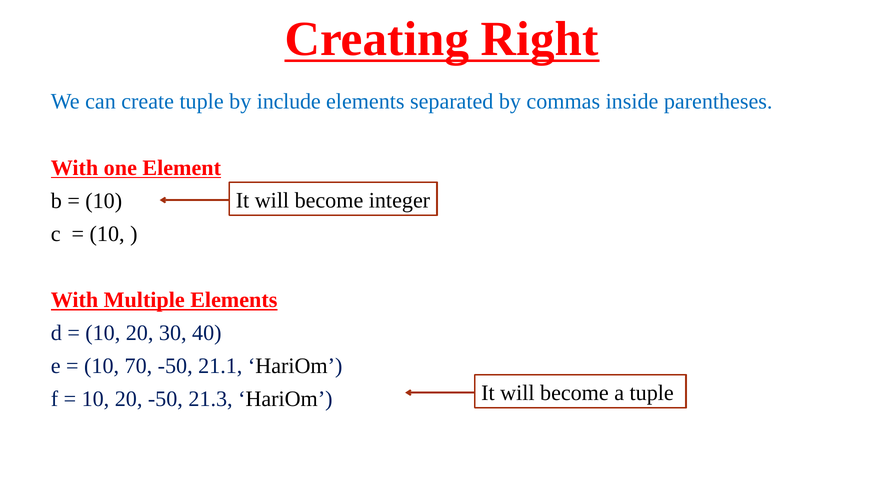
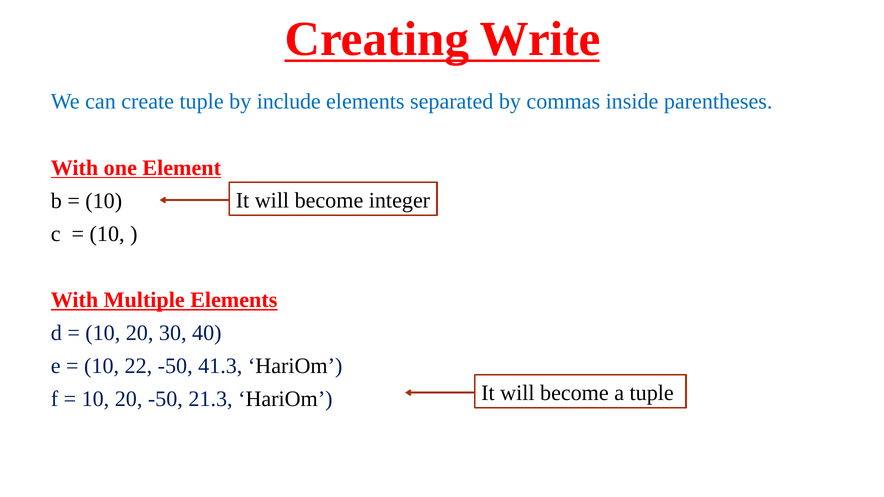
Right: Right -> Write (540, 39)
70: 70 -> 22 (138, 366)
21.1: 21.1 -> 41.3 (220, 366)
